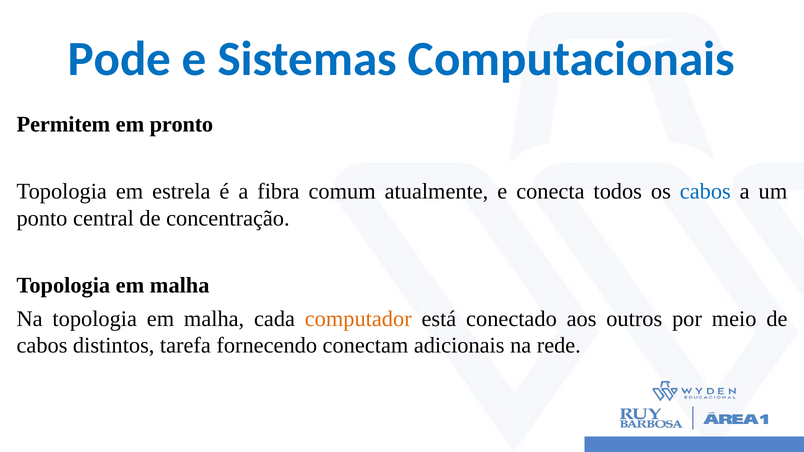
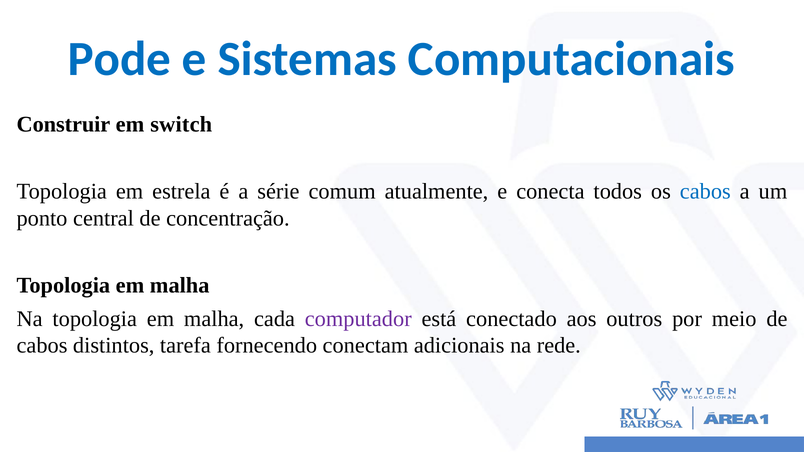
Permitem: Permitem -> Construir (63, 125)
pronto: pronto -> switch (181, 125)
fibra: fibra -> série (278, 192)
computador colour: orange -> purple (358, 319)
